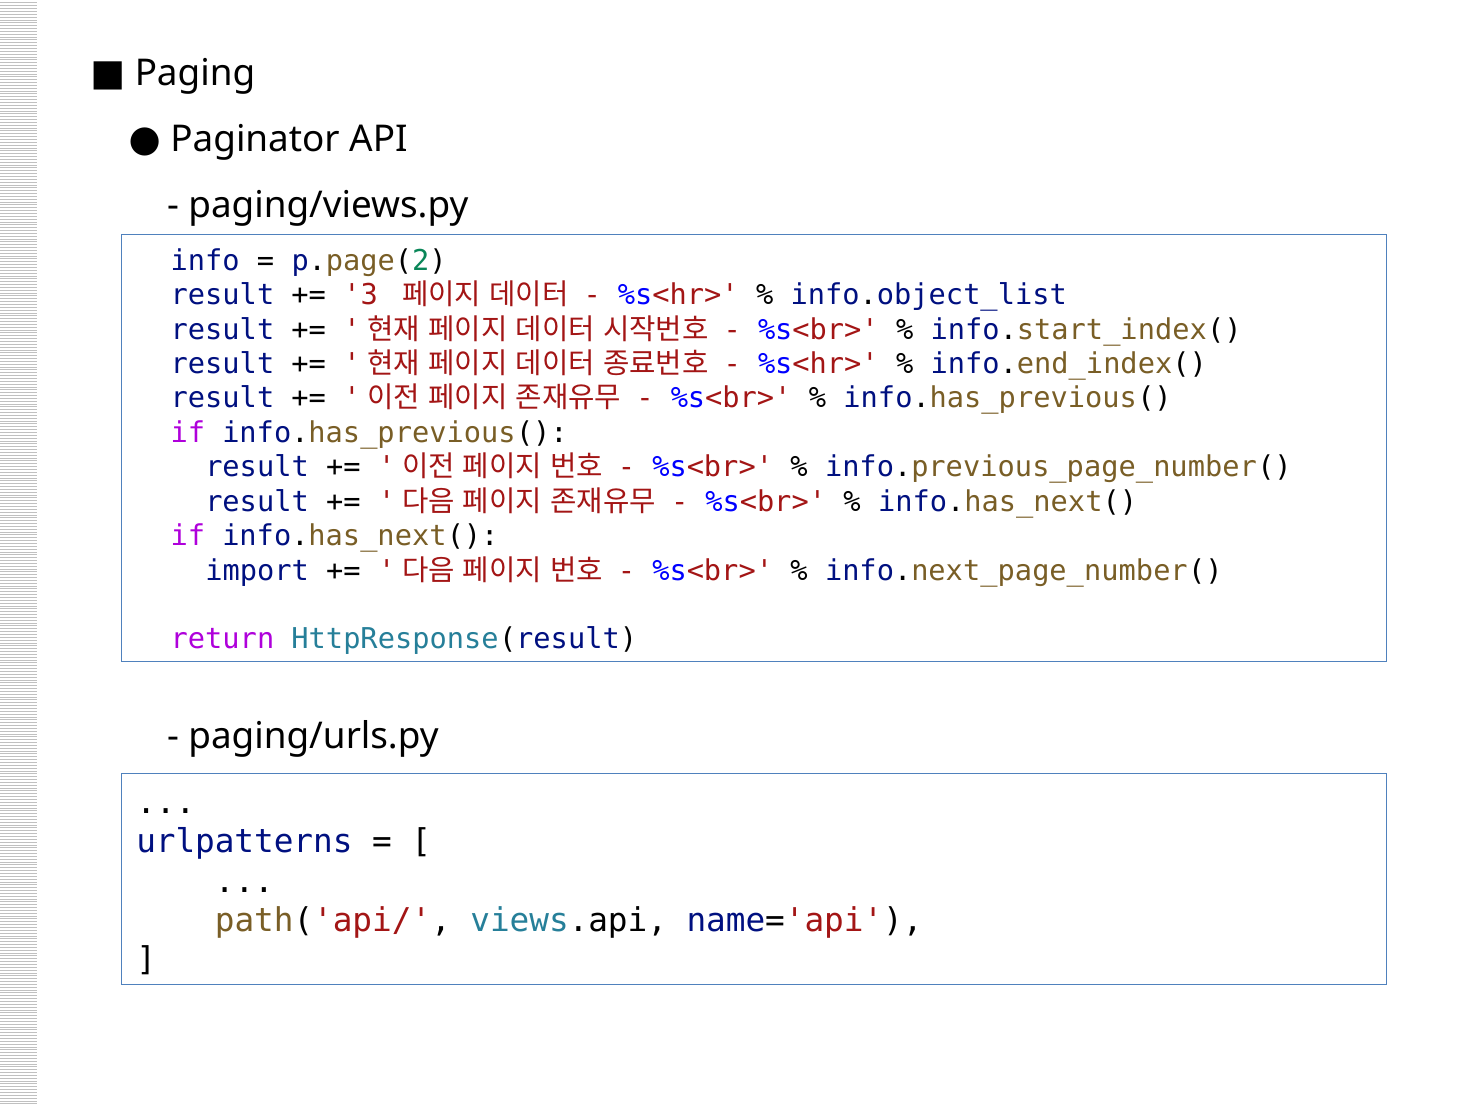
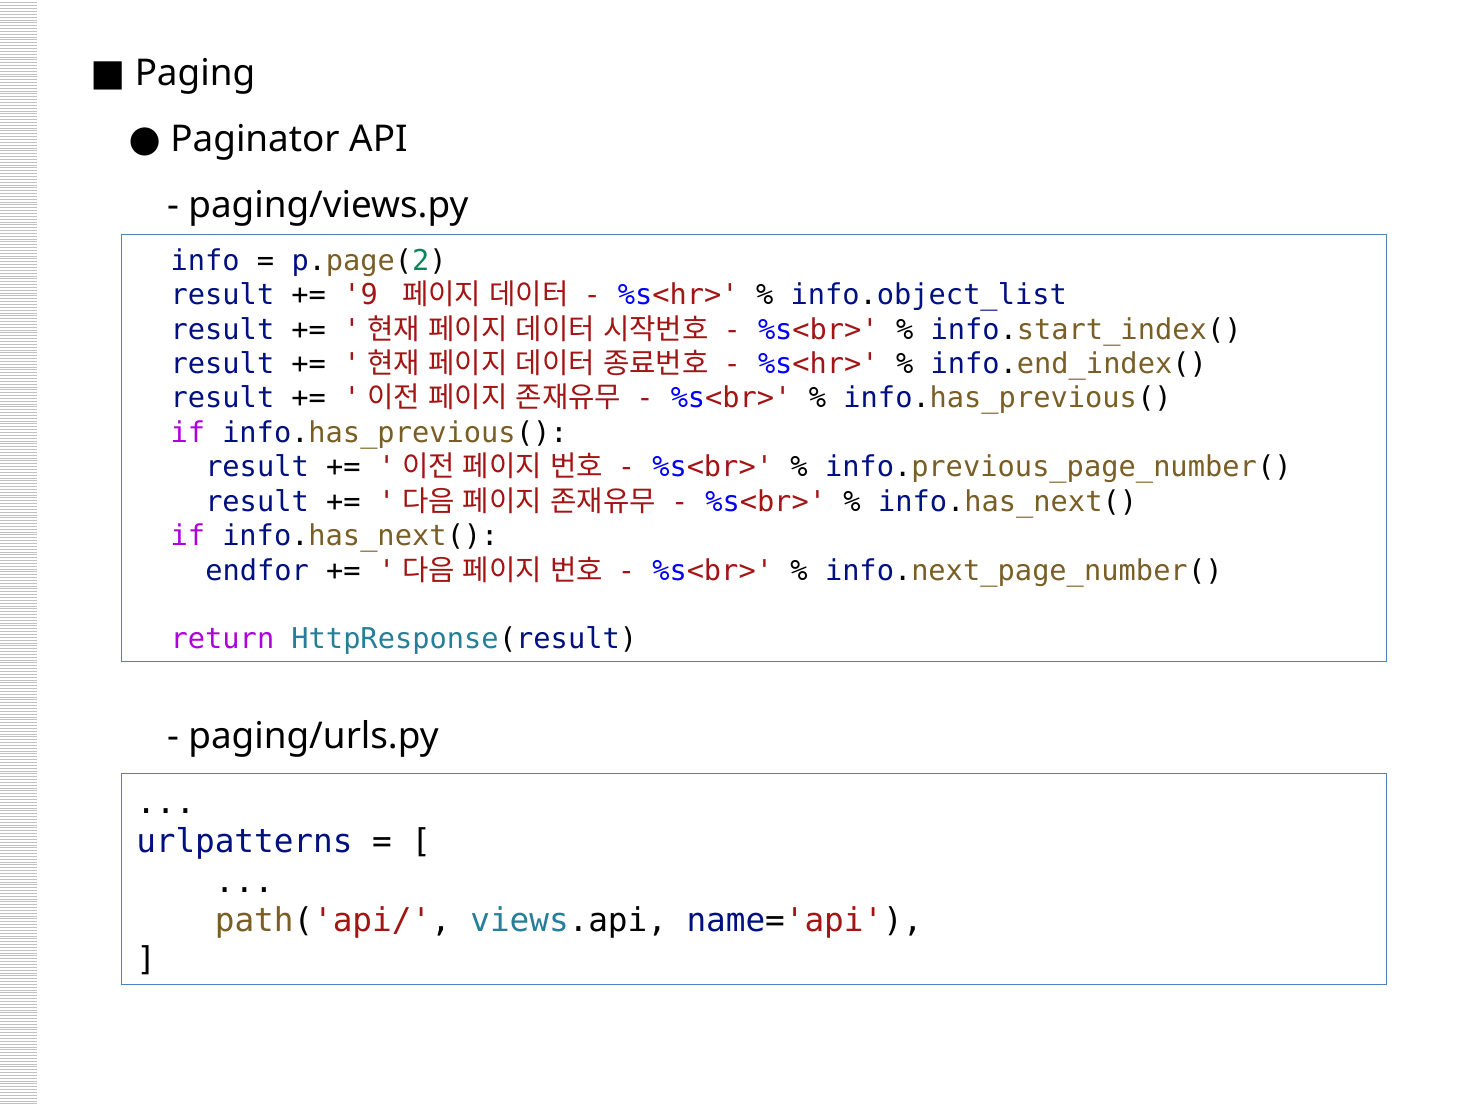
3: 3 -> 9 (361, 295)
import: import -> endfor (257, 570)
